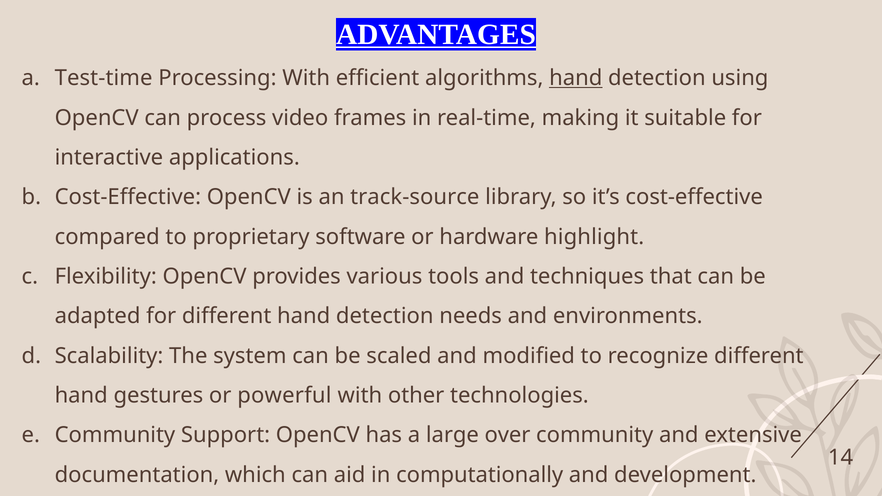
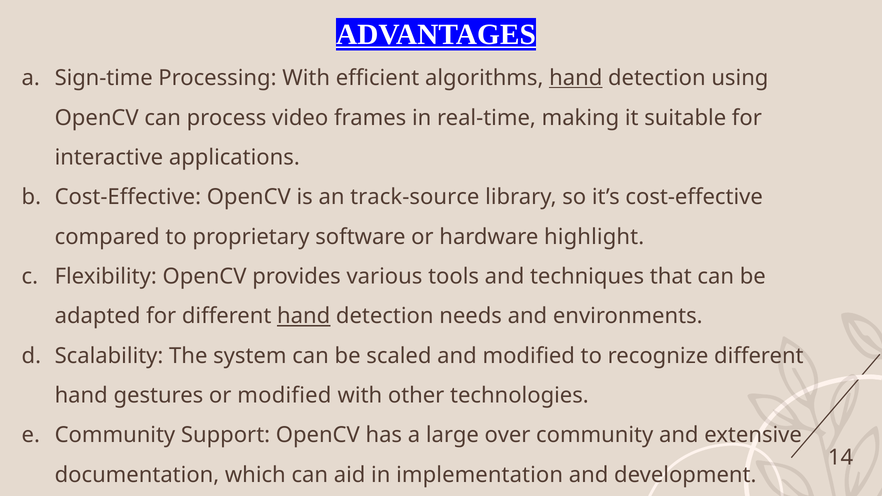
Test-time: Test-time -> Sign-time (104, 78)
hand underline: none -> present (304, 316)
or powerful: powerful -> modified (284, 396)
computationally: computationally -> implementation (480, 475)
